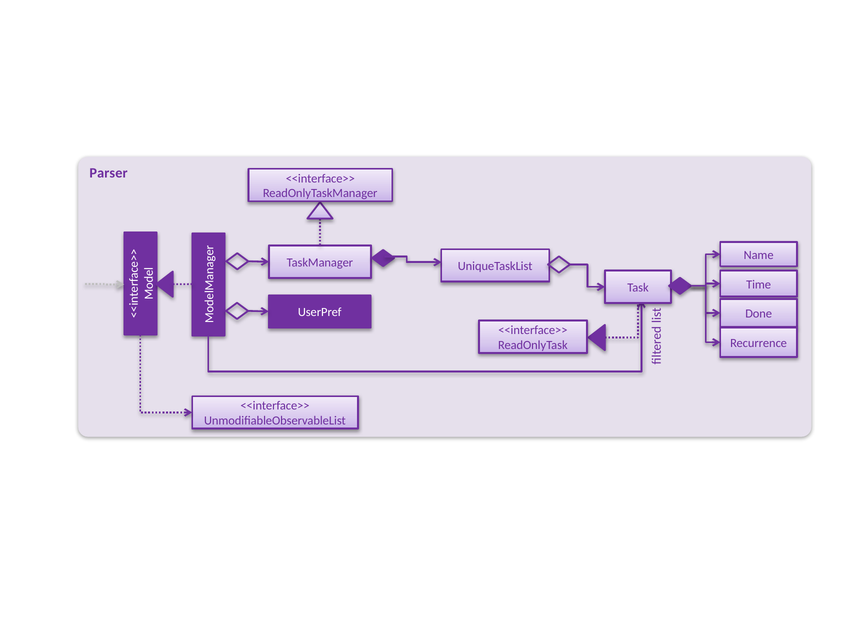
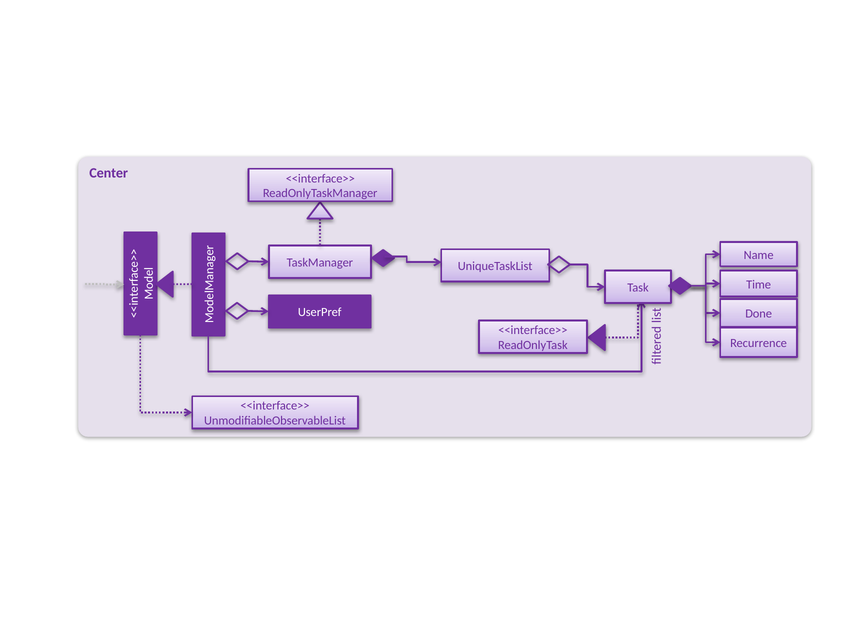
Parser: Parser -> Center (109, 173)
